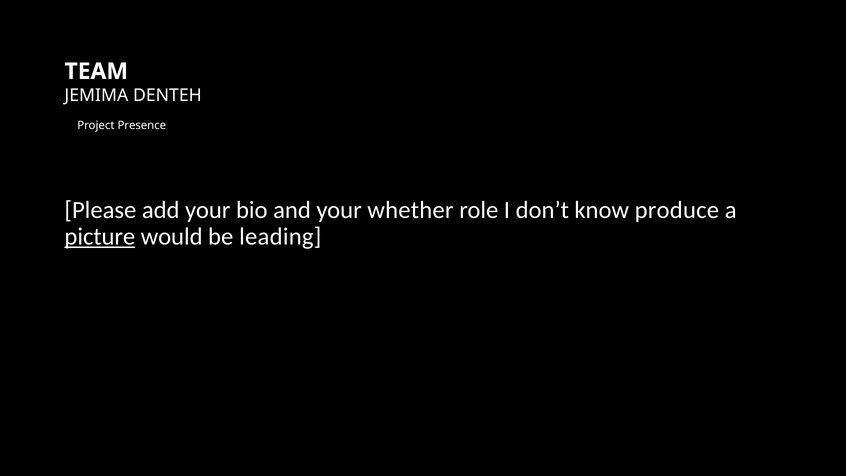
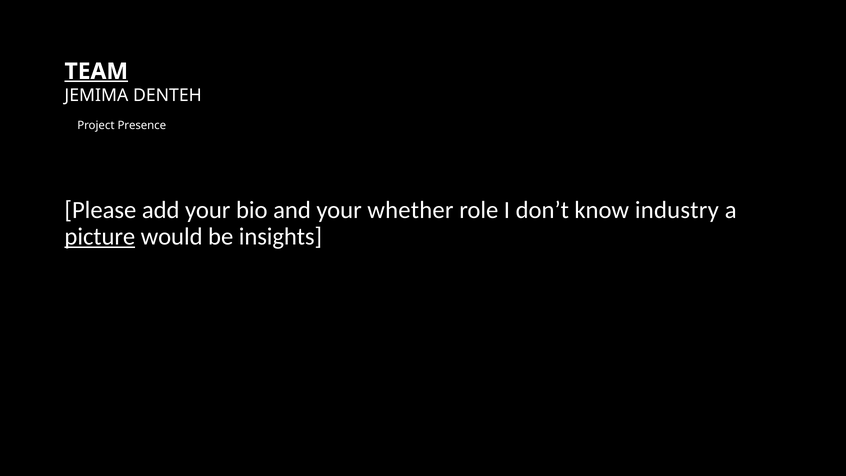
TEAM underline: none -> present (96, 71)
produce: produce -> industry (677, 210)
leading: leading -> insights (280, 237)
